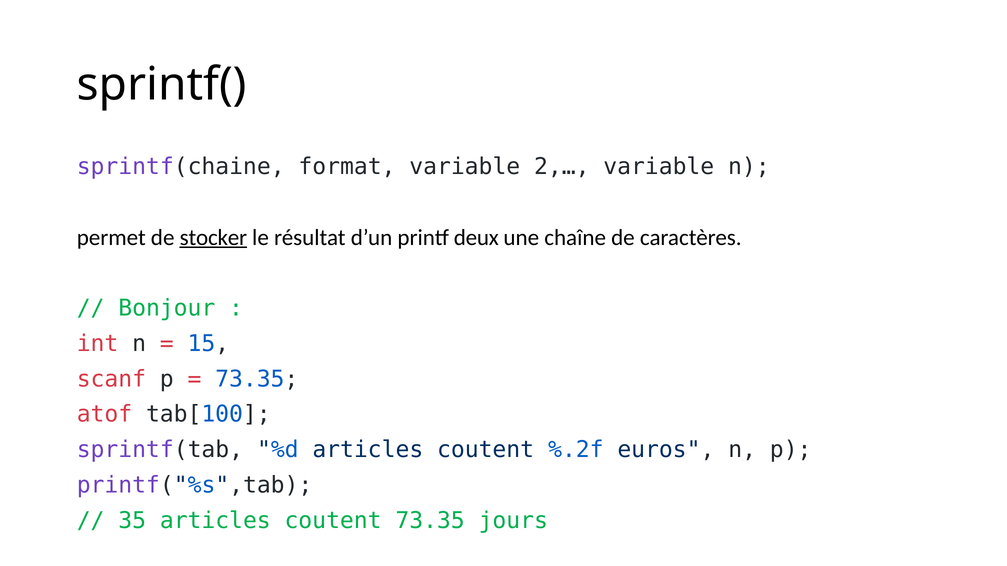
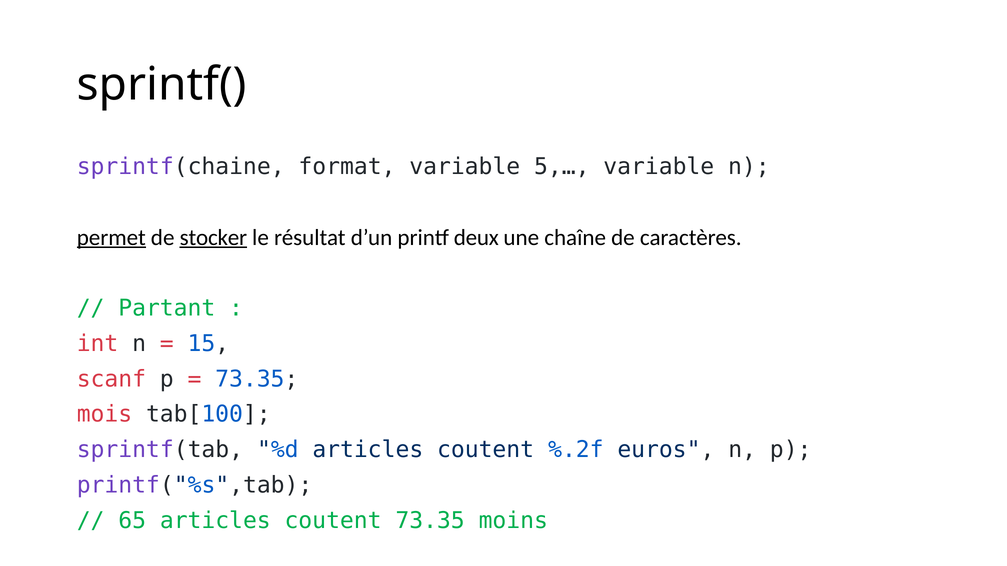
2,…: 2,… -> 5,… (562, 167)
permet underline: none -> present (111, 238)
Bonjour: Bonjour -> Partant (167, 308)
atof: atof -> mois (104, 415)
35: 35 -> 65 (132, 521)
jours: jours -> moins (513, 521)
